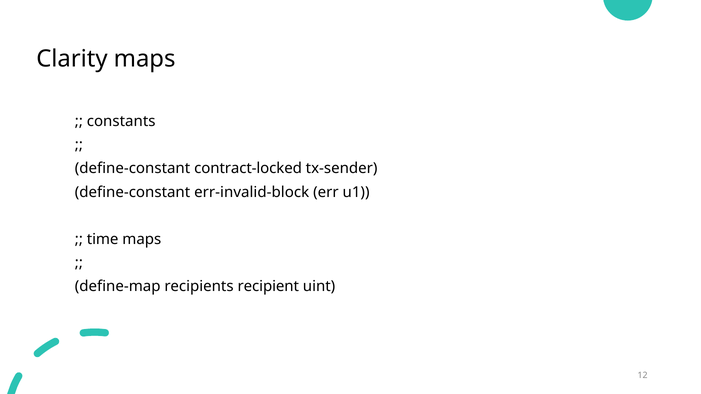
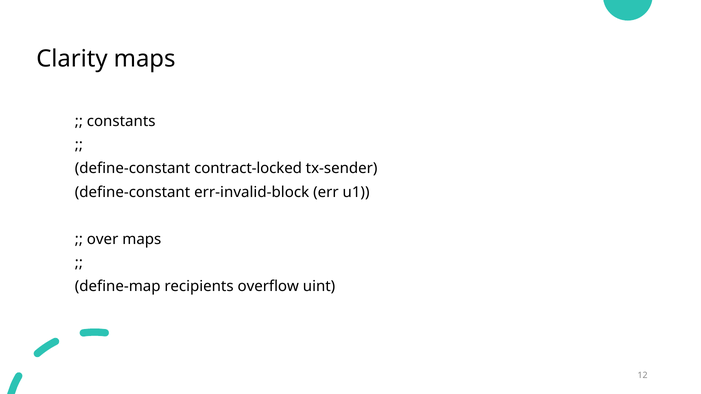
time: time -> over (103, 239)
recipient: recipient -> overflow (268, 287)
